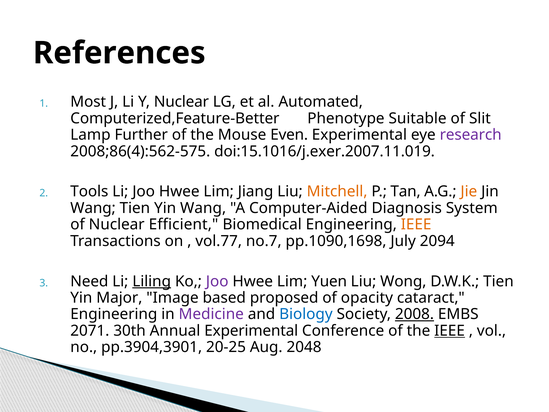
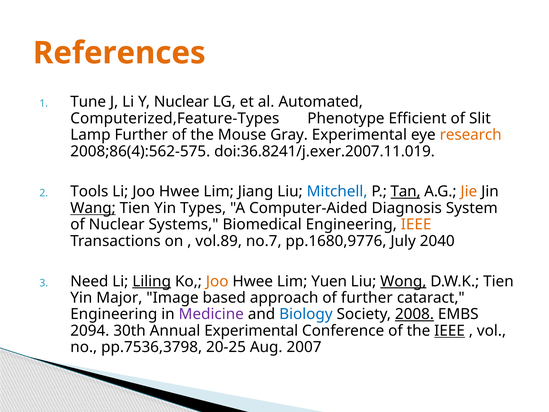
References colour: black -> orange (119, 53)
Most: Most -> Tune (88, 102)
Computerized,Feature-Better: Computerized,Feature-Better -> Computerized,Feature-Types (175, 118)
Suitable: Suitable -> Efficient (418, 118)
Even: Even -> Gray (289, 135)
research colour: purple -> orange (471, 135)
doi:15.1016/j.exer.2007.11.019: doi:15.1016/j.exer.2007.11.019 -> doi:36.8241/j.exer.2007.11.019 (325, 151)
Mitchell colour: orange -> blue (337, 192)
Tan underline: none -> present (406, 192)
Wang underline: none -> present (93, 208)
Yin Wang: Wang -> Types (203, 208)
Efficient: Efficient -> Systems (184, 224)
vol.77: vol.77 -> vol.89 (219, 241)
pp.1090,1698: pp.1090,1698 -> pp.1680,9776 (336, 241)
2094: 2094 -> 2040 (437, 241)
Joo colour: purple -> orange (217, 281)
Wong underline: none -> present (403, 281)
proposed: proposed -> approach (284, 298)
of opacity: opacity -> further (367, 298)
2071: 2071 -> 2094 (90, 331)
pp.3904,3901: pp.3904,3901 -> pp.7536,3798 (152, 347)
2048: 2048 -> 2007 (304, 347)
